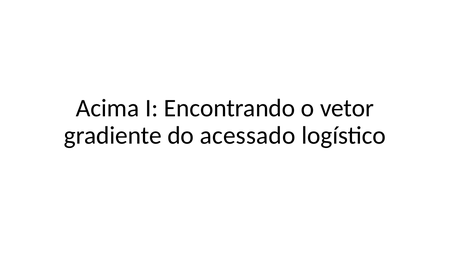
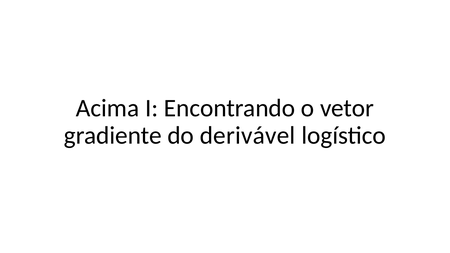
acessado: acessado -> derivável (248, 136)
